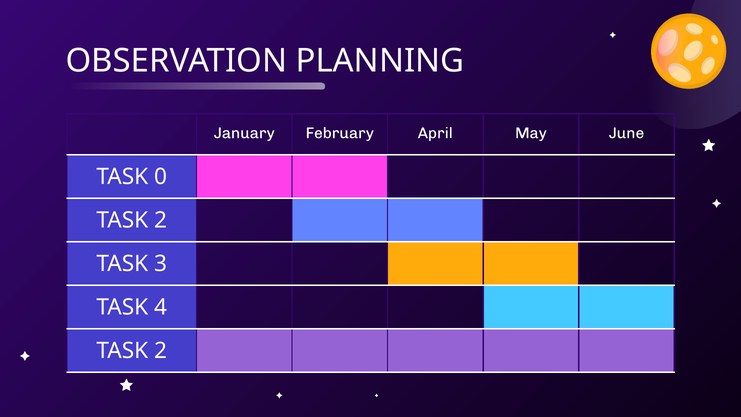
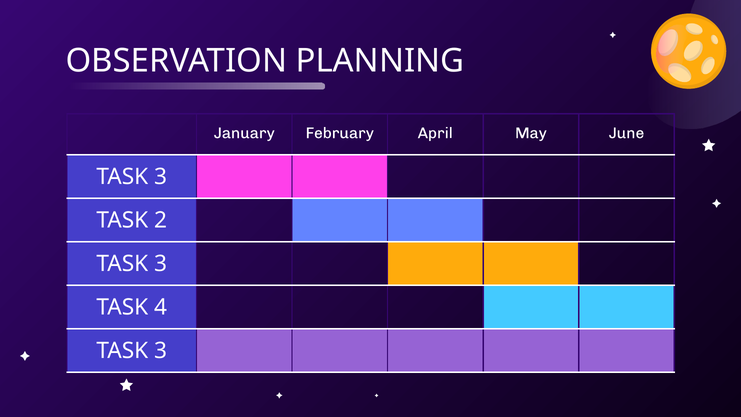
0: 0 -> 3 (161, 177)
2: 2 -> 3 (161, 351)
